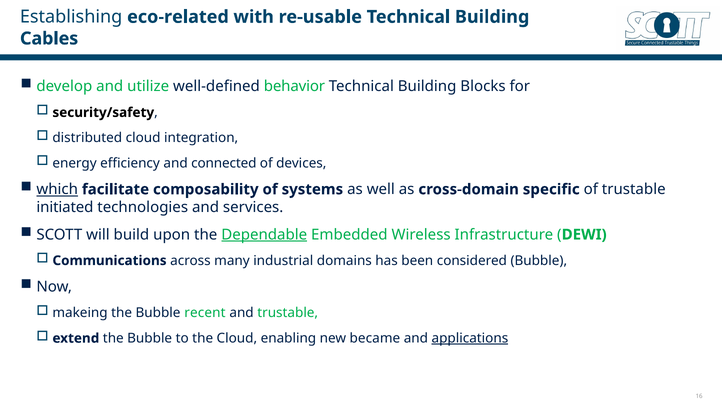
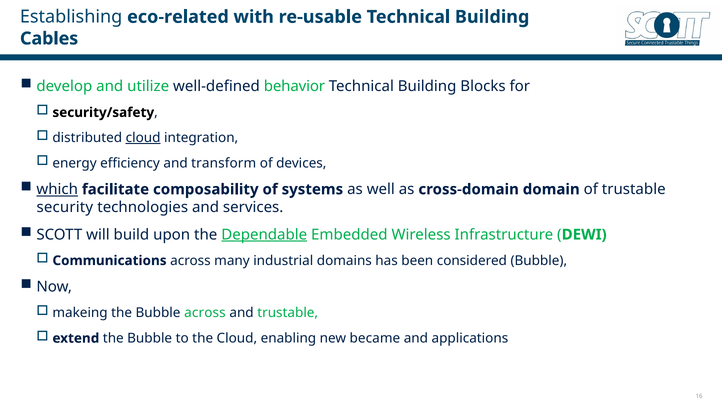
cloud underline: none -> present (143, 138)
connected: connected -> transform (224, 163)
specific: specific -> domain (551, 189)
initiated: initiated -> security (65, 207)
Bubble recent: recent -> across (205, 313)
applications underline: present -> none (470, 338)
